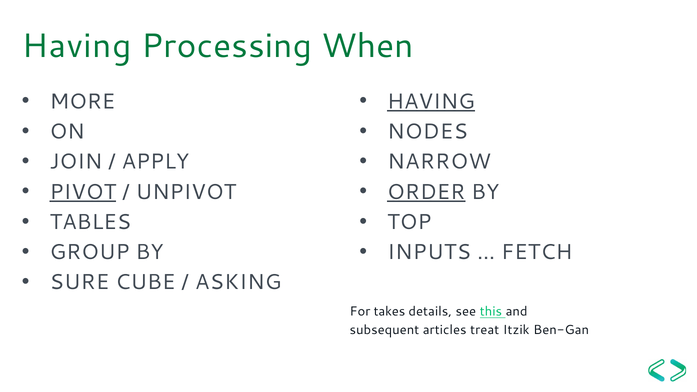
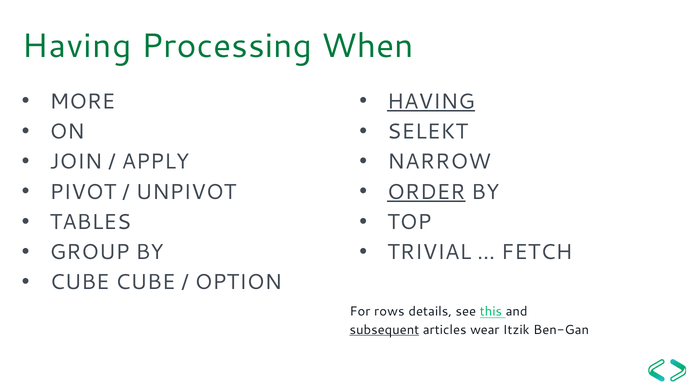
NODES: NODES -> SELEKT (428, 132)
PIVOT underline: present -> none (83, 192)
INPUTS: INPUTS -> TRIVIAL (429, 252)
SURE: SURE -> CUBE (79, 282)
ASKING: ASKING -> OPTION (238, 282)
takes: takes -> rows (389, 311)
subsequent underline: none -> present (384, 330)
treat: treat -> wear (485, 330)
